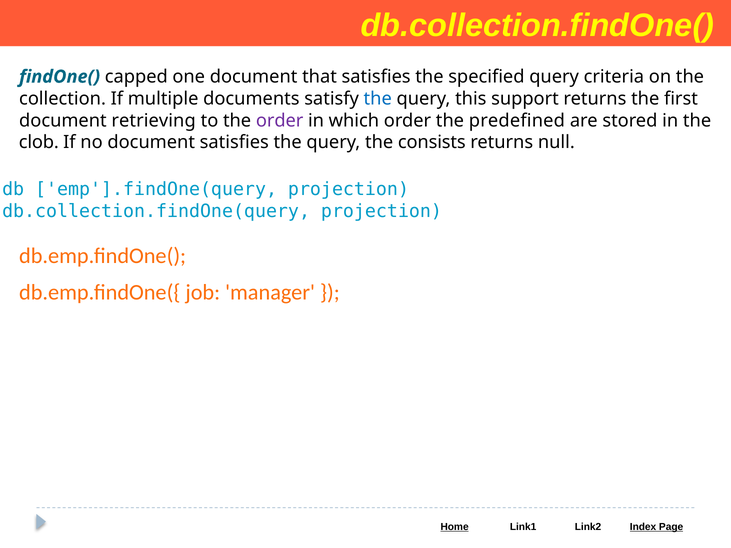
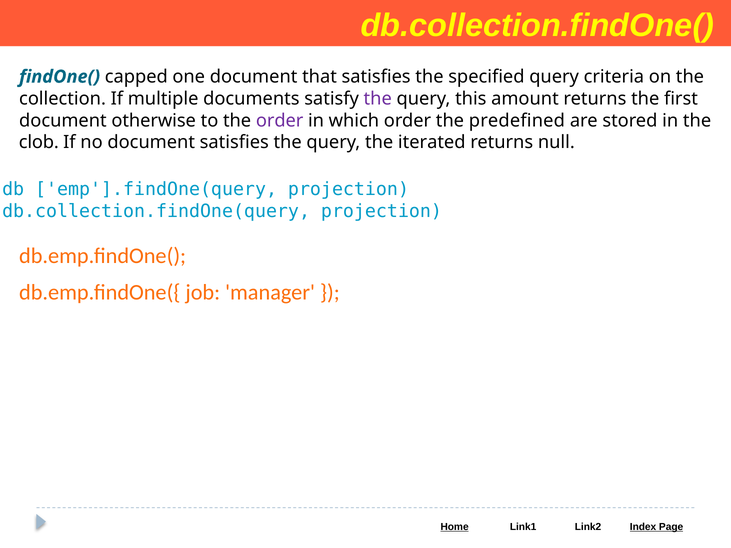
the colour: blue -> purple (378, 99)
support: support -> amount (525, 99)
retrieving: retrieving -> otherwise (154, 121)
consists: consists -> iterated (432, 143)
